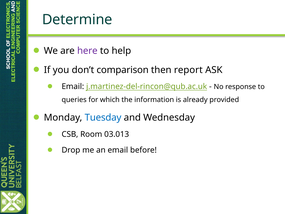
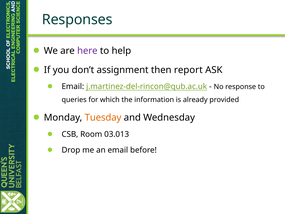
Determine: Determine -> Responses (77, 20)
comparison: comparison -> assignment (123, 70)
Tuesday colour: blue -> orange (103, 117)
